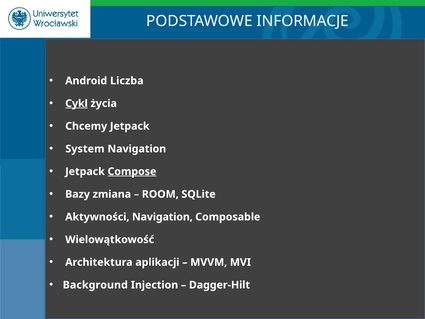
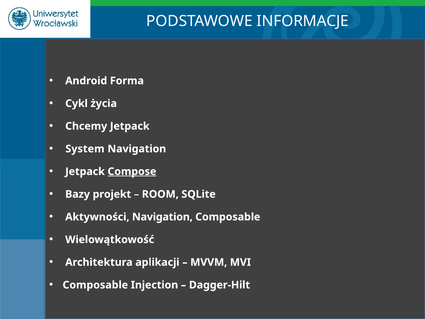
Liczba: Liczba -> Forma (127, 81)
Cykl underline: present -> none (77, 103)
zmiana: zmiana -> projekt (112, 194)
Background: Background -> Composable (95, 285)
